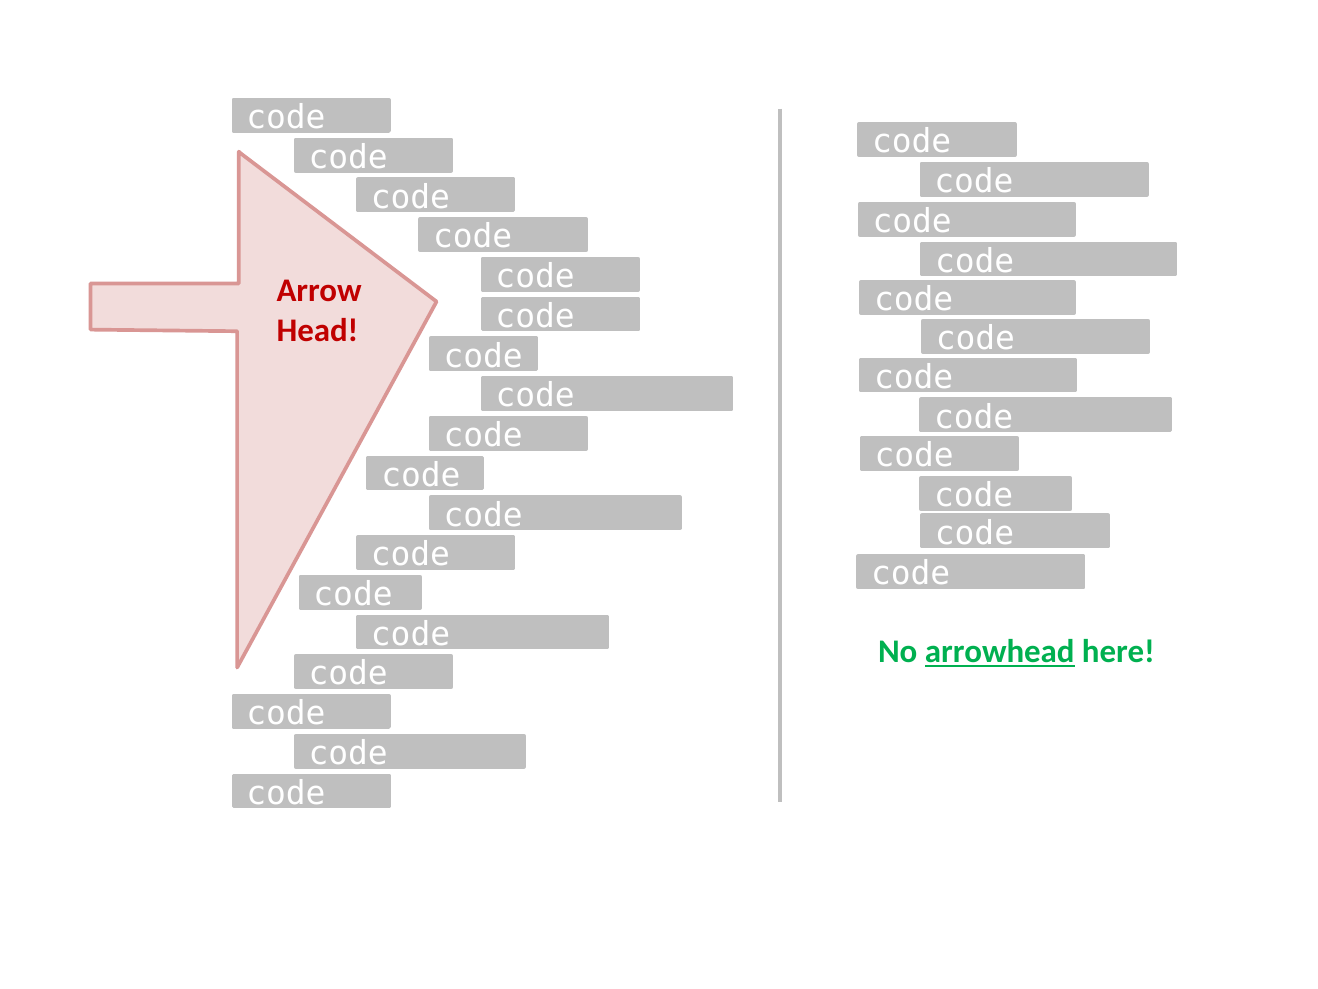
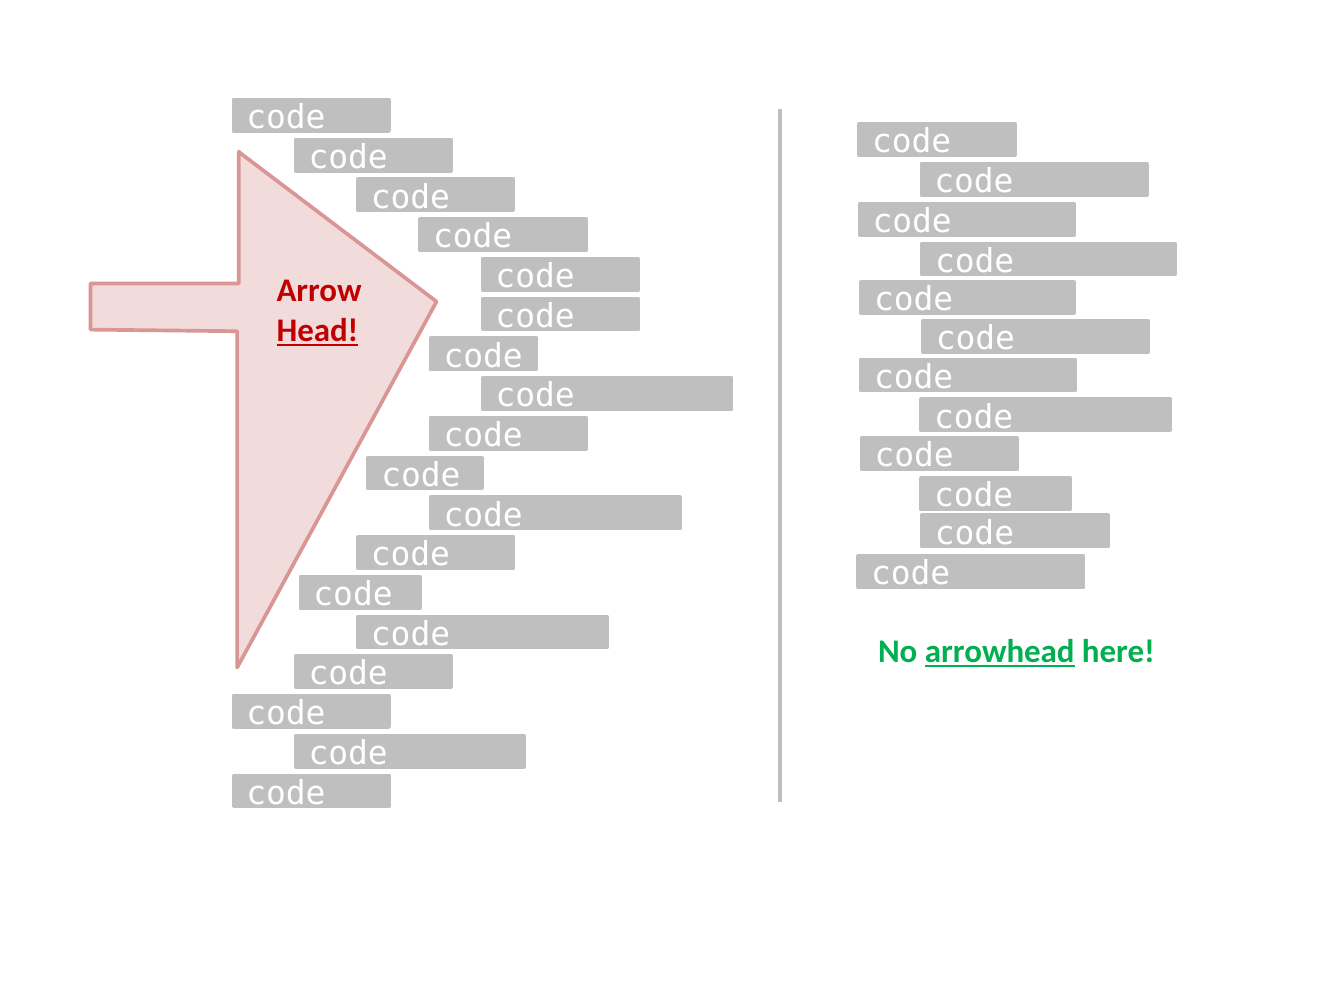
Head underline: none -> present (317, 330)
